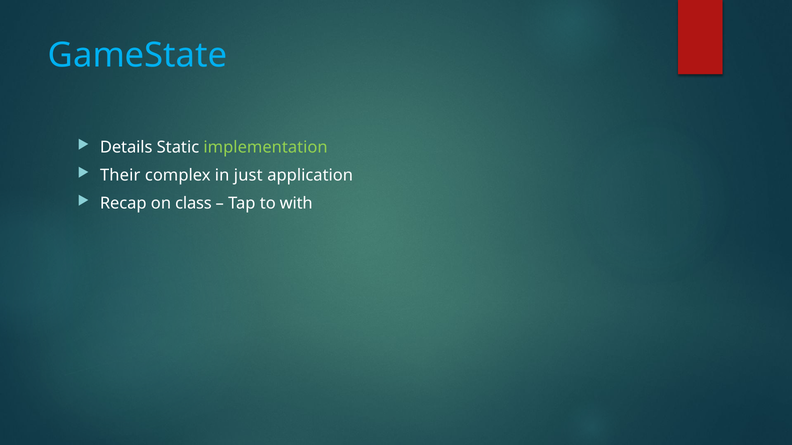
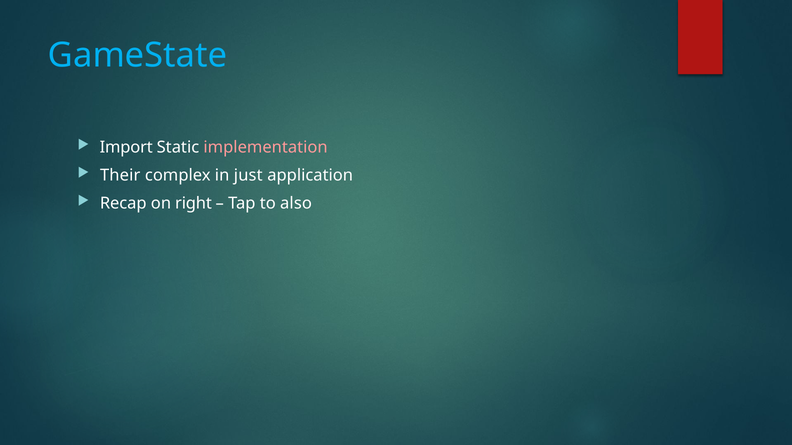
Details: Details -> Import (126, 147)
implementation colour: light green -> pink (266, 147)
class: class -> right (193, 204)
with: with -> also (296, 204)
